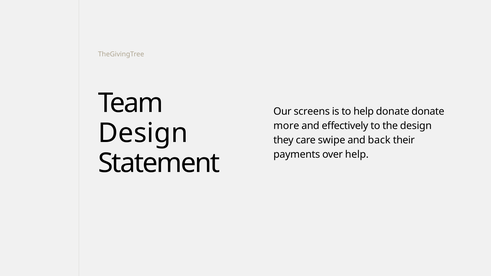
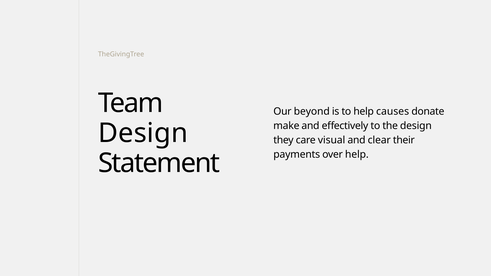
screens: screens -> beyond (312, 112)
help donate: donate -> causes (393, 112)
more: more -> make (286, 126)
swipe: swipe -> visual (332, 140)
back: back -> clear (379, 140)
